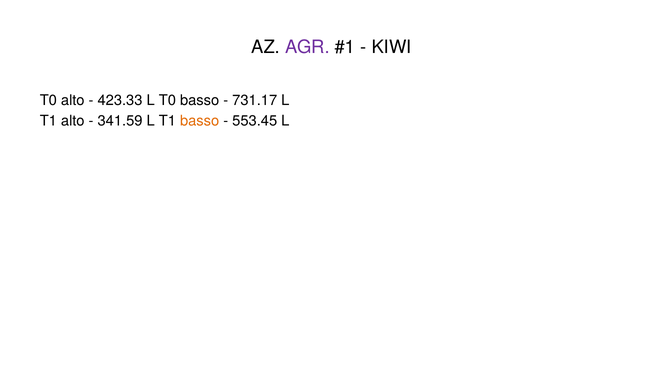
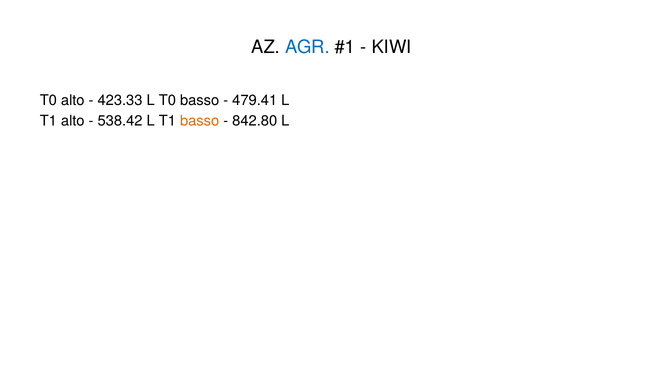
AGR colour: purple -> blue (307, 47)
731.17: 731.17 -> 479.41 (255, 100)
341.59: 341.59 -> 538.42 (120, 121)
553.45: 553.45 -> 842.80 (255, 121)
